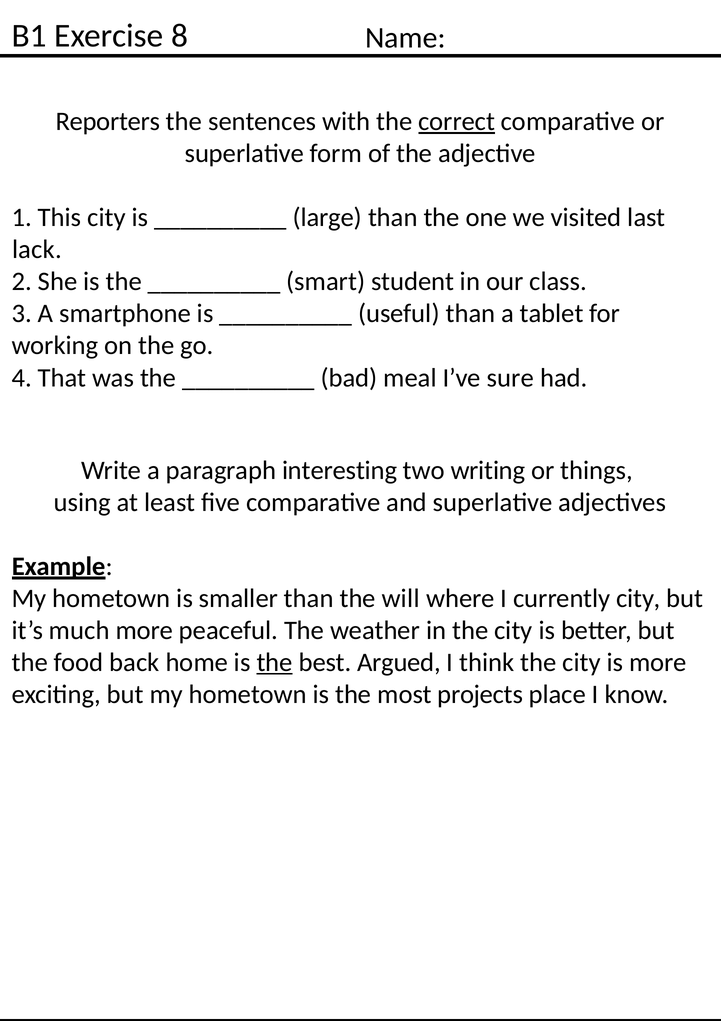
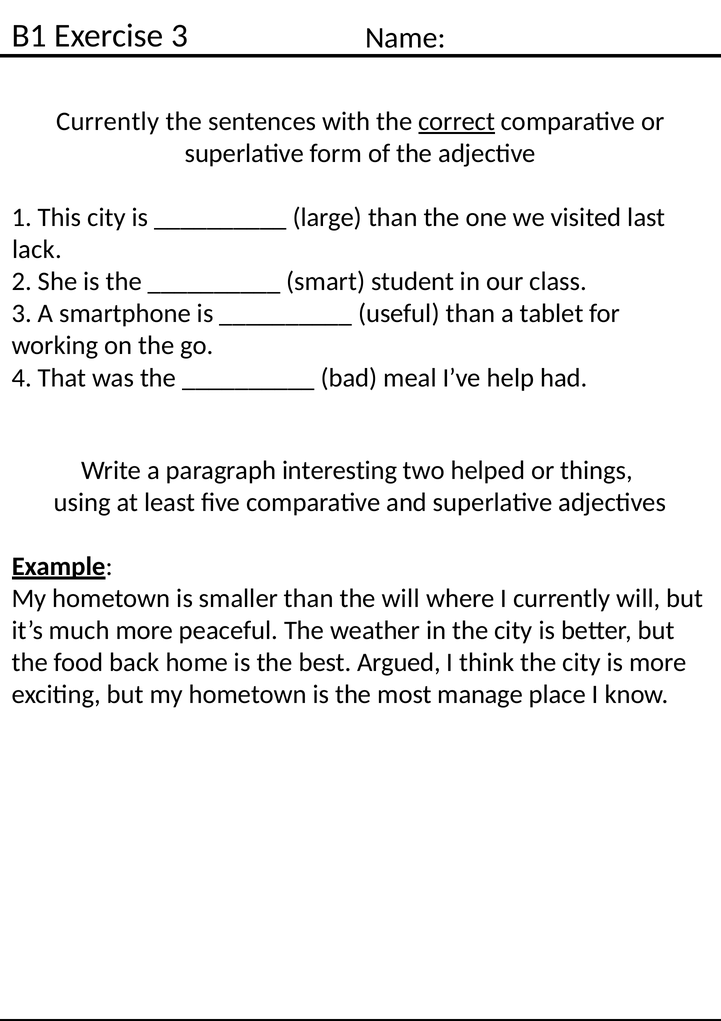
Exercise 8: 8 -> 3 (180, 36)
Reporters: Reporters -> Currently (108, 122)
sure: sure -> help (510, 378)
writing: writing -> helped (488, 471)
currently city: city -> will (638, 599)
the underline: present -> none (275, 663)
projects: projects -> manage (480, 695)
